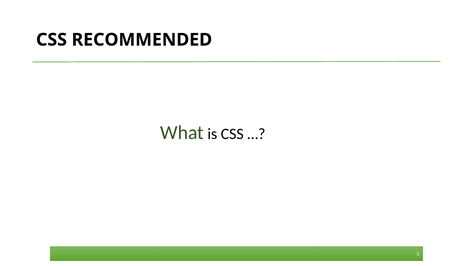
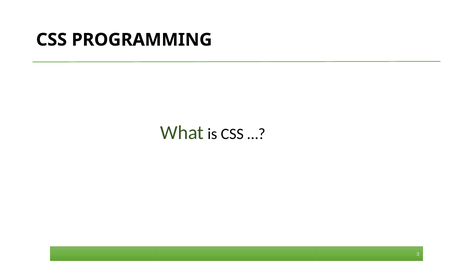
RECOMMENDED: RECOMMENDED -> PROGRAMMING (142, 40)
